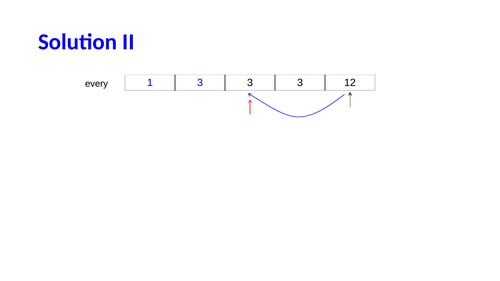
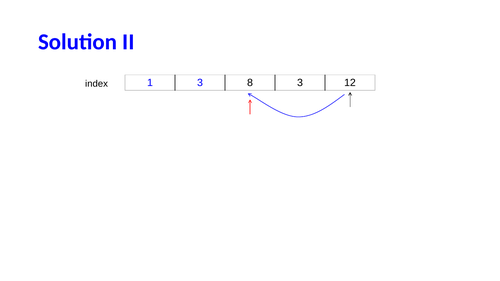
1 3 3: 3 -> 8 (250, 83)
every: every -> index (97, 84)
